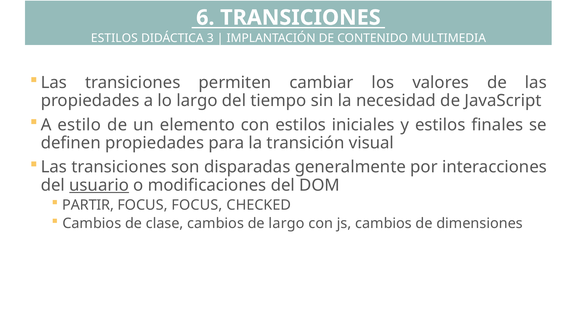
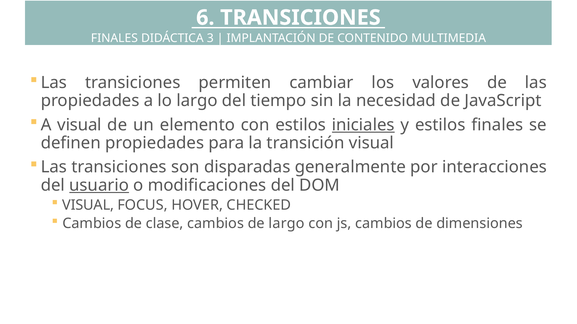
ESTILOS: ESTILOS -> FINALES (114, 38)
A estilo: estilo -> visual (79, 125)
iniciales underline: none -> present (363, 125)
PARTIR: PARTIR -> VISUAL (88, 205)
FOCUS FOCUS: FOCUS -> HOVER (197, 205)
